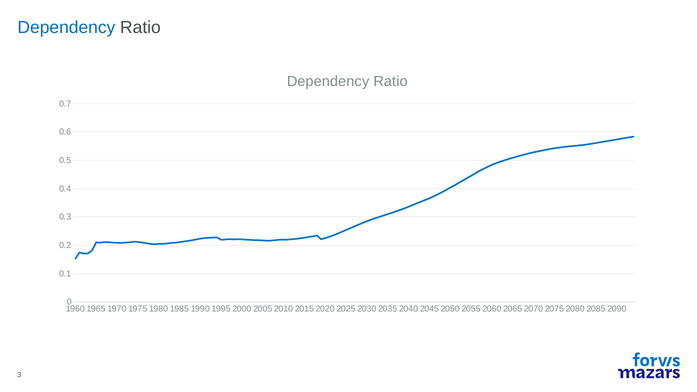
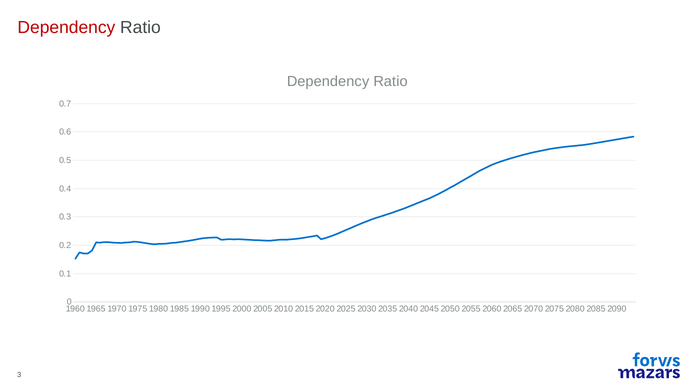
Dependency colour: blue -> red (66, 28)
